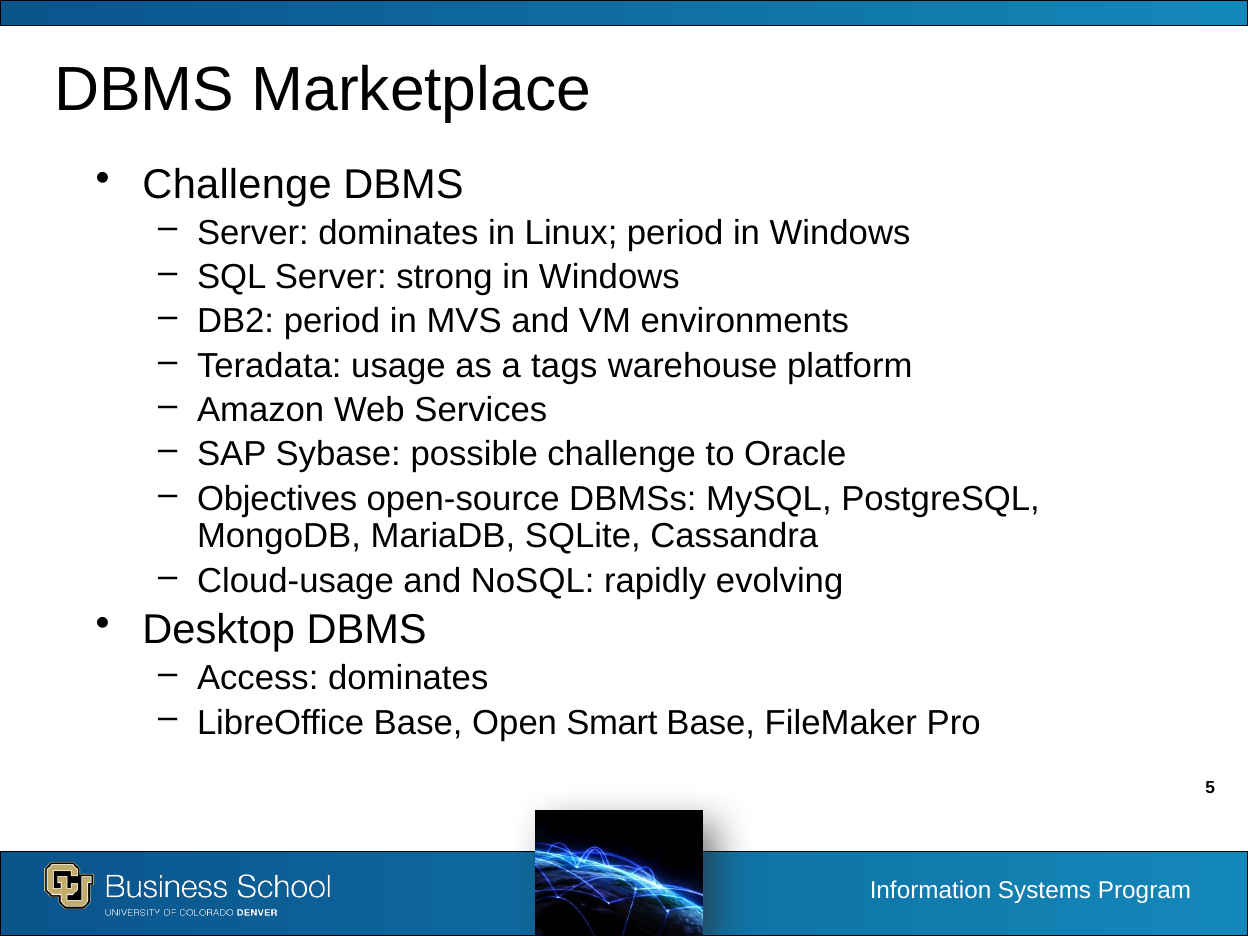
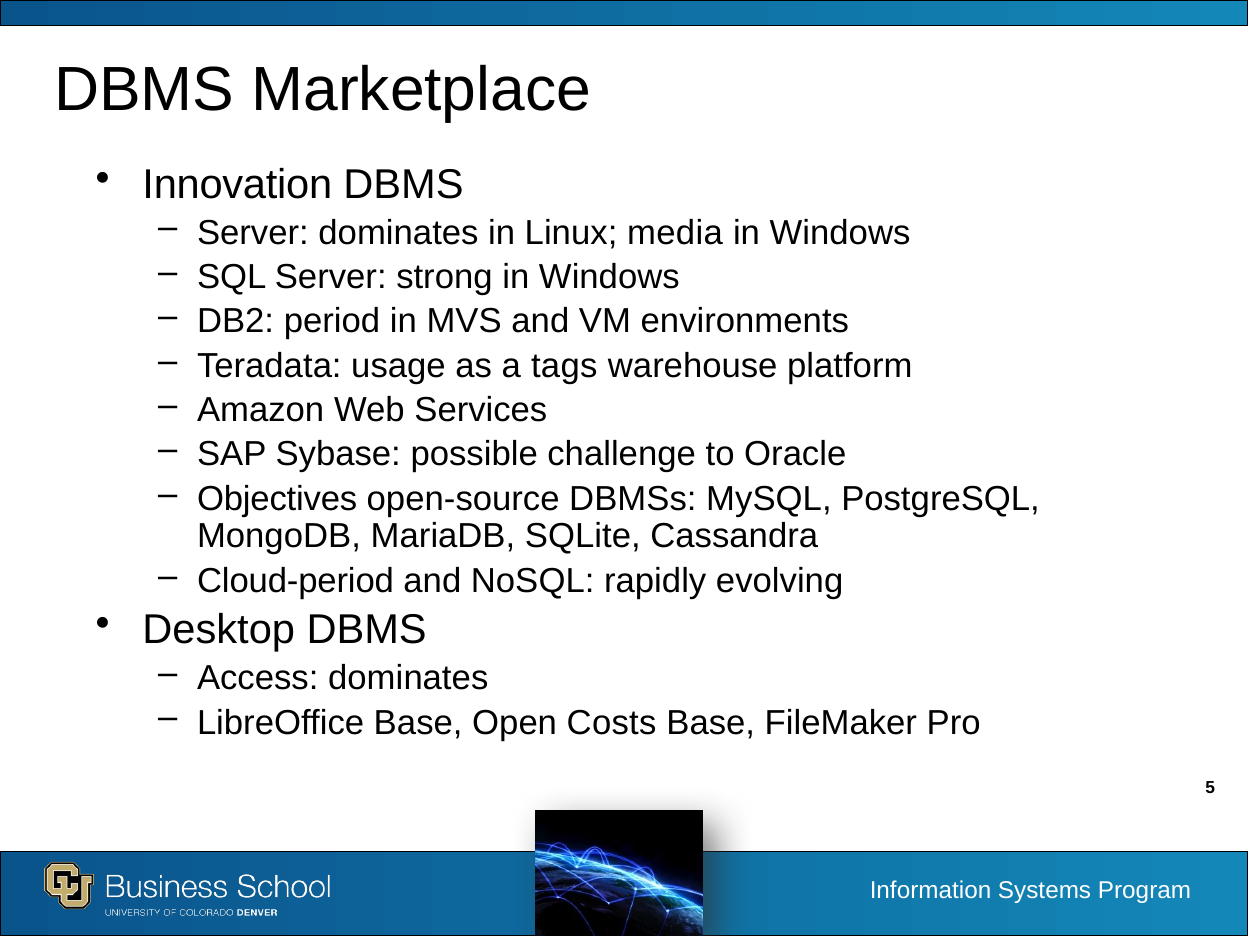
Challenge: Challenge -> Innovation (237, 184)
Linux period: period -> media (675, 233)
Cloud-usage: Cloud-usage -> Cloud-period (296, 581)
Smart: Smart -> Costs (612, 723)
